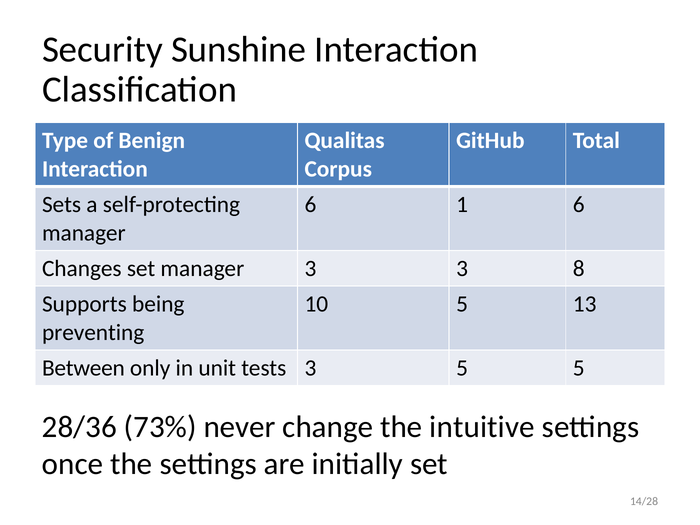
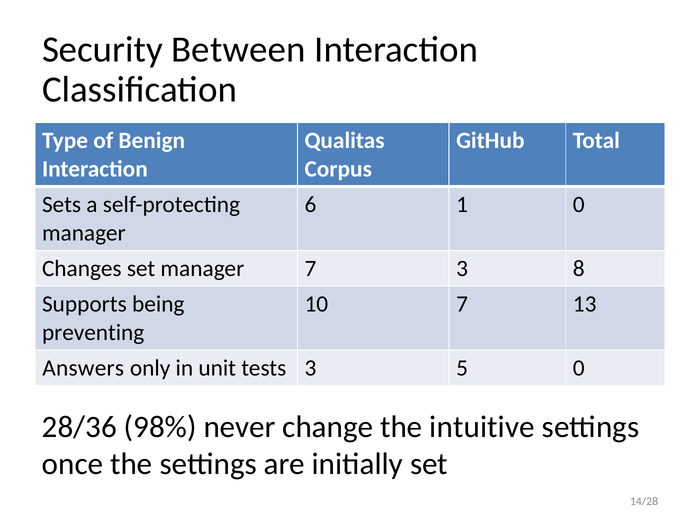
Sunshine: Sunshine -> Between (238, 50)
1 6: 6 -> 0 (579, 204)
manager 3: 3 -> 7 (310, 268)
10 5: 5 -> 7 (462, 304)
Between: Between -> Answers (83, 368)
5 5: 5 -> 0 (579, 368)
73%: 73% -> 98% (160, 427)
